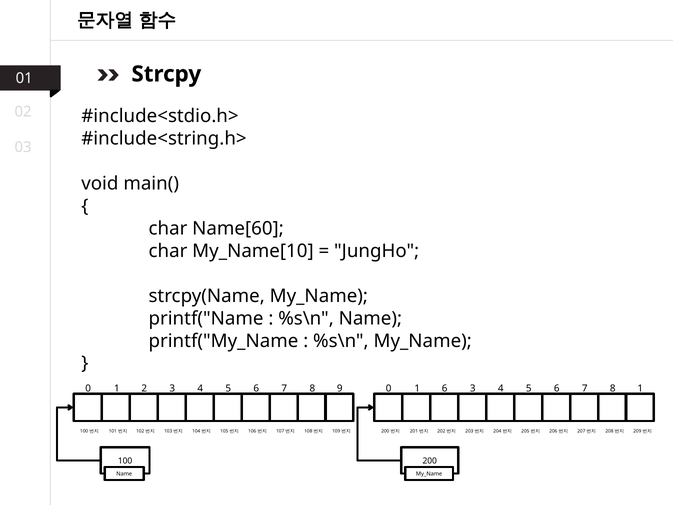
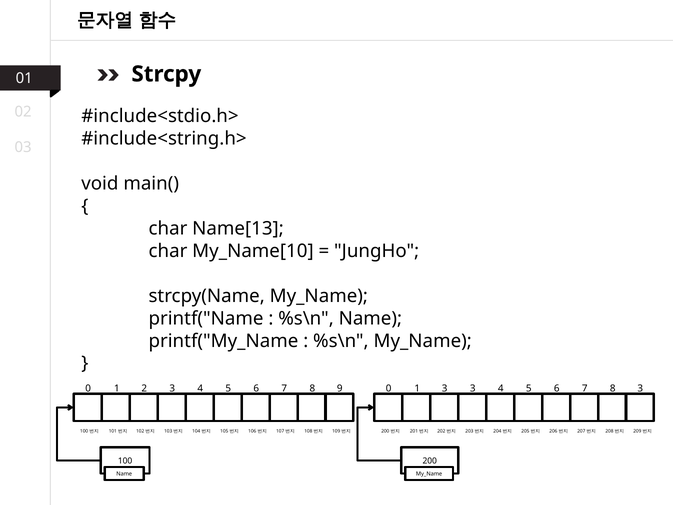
Name[60: Name[60 -> Name[13 (238, 228)
1 6: 6 -> 3 (445, 388)
8 1: 1 -> 3 (640, 388)
